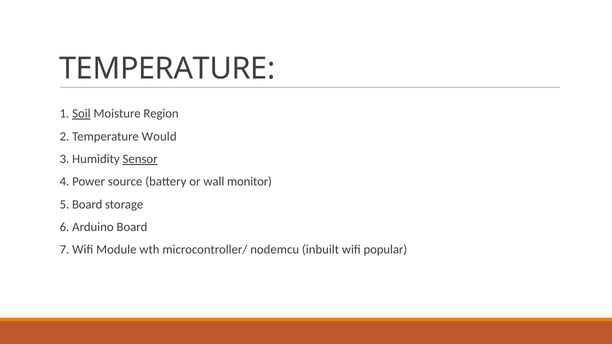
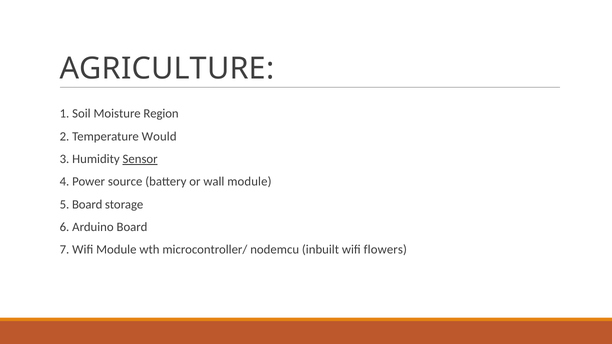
TEMPERATURE: TEMPERATURE -> AGRICULTURE (167, 69)
Soil underline: present -> none (81, 114)
wall monitor: monitor -> module (249, 182)
popular: popular -> flowers (385, 250)
